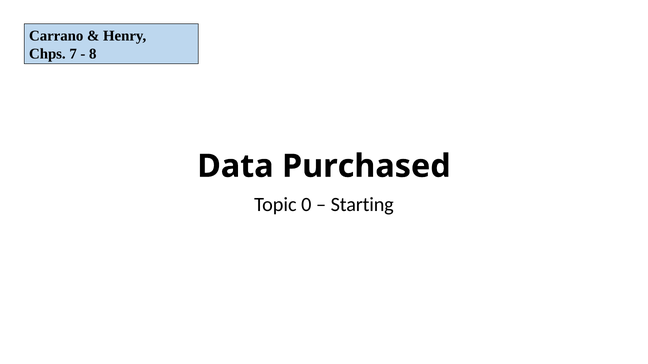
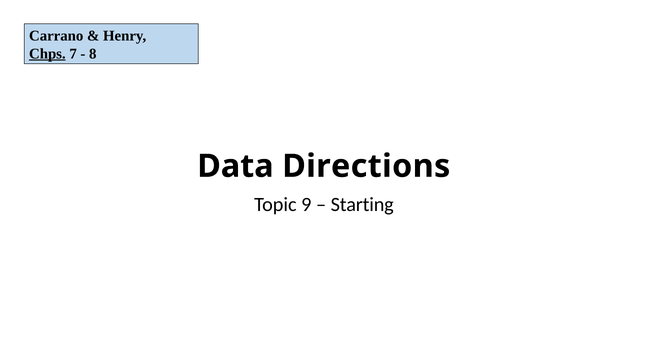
Chps underline: none -> present (47, 54)
Purchased: Purchased -> Directions (366, 166)
0: 0 -> 9 (306, 205)
